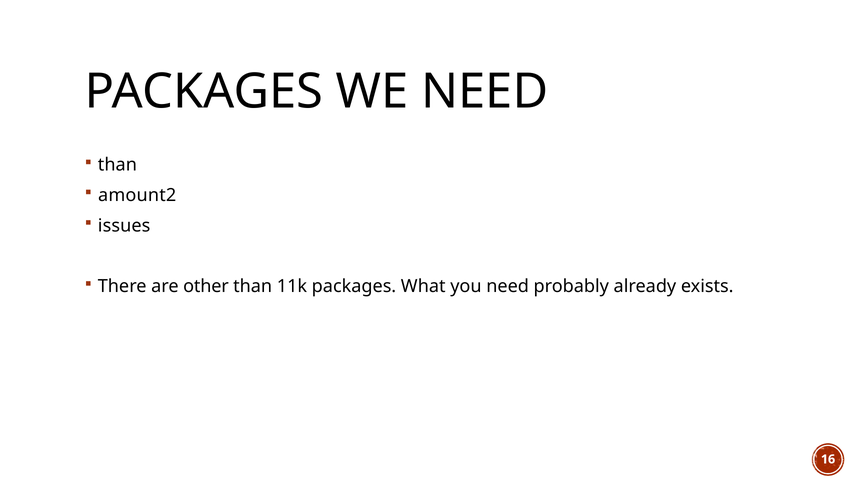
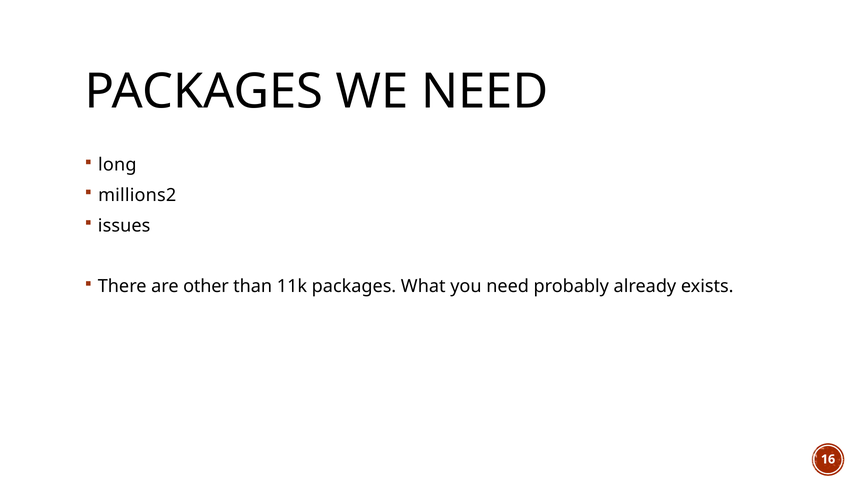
than: than -> long (117, 165)
amount2: amount2 -> millions2 (137, 195)
